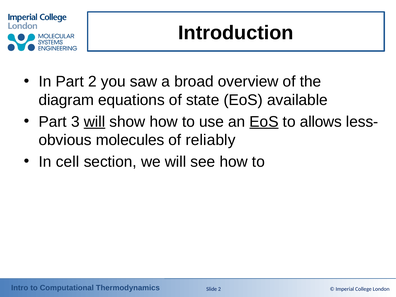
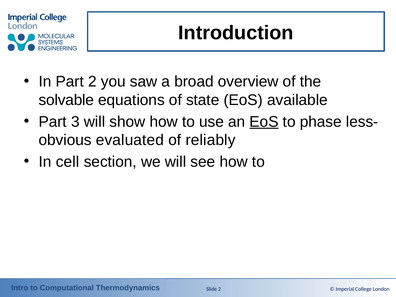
diagram: diagram -> solvable (66, 100)
will underline: present -> none (95, 122)
allows: allows -> phase (321, 122)
molecules: molecules -> evaluated (130, 140)
